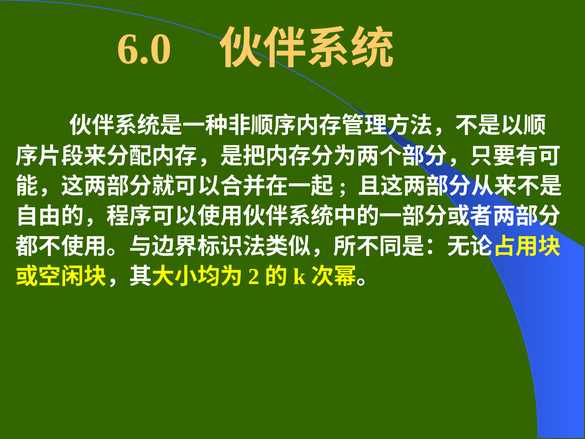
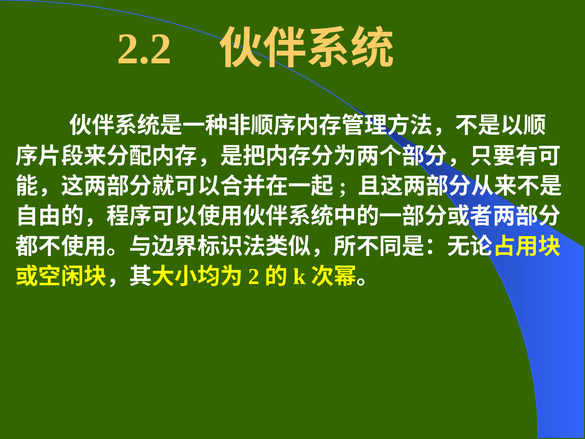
6.0: 6.0 -> 2.2 (144, 49)
